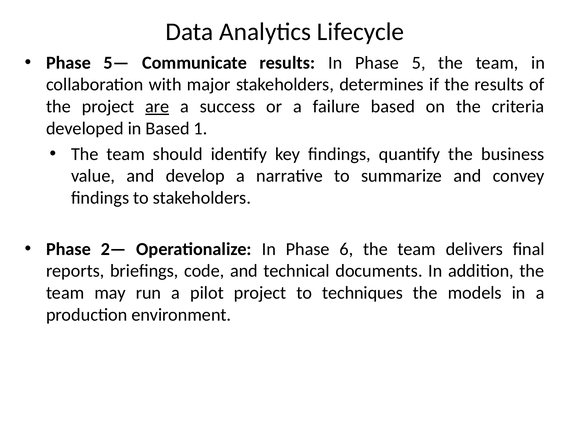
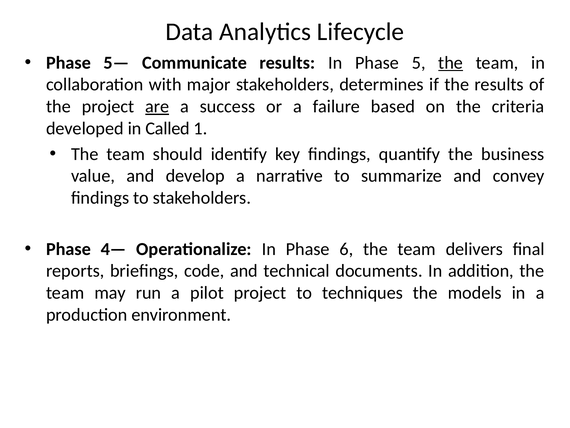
the underline: none -> present (451, 63)
in Based: Based -> Called (168, 128)
2—: 2— -> 4— (114, 249)
